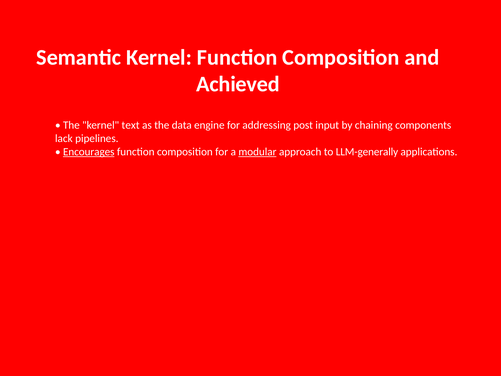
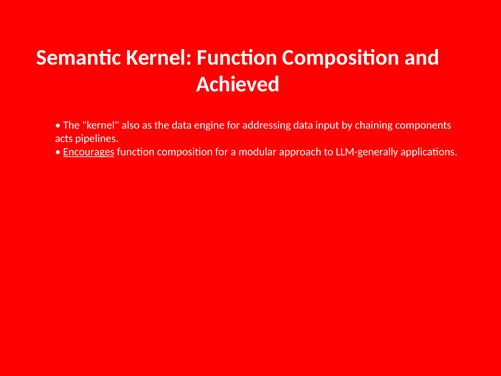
text: text -> also (131, 125)
addressing post: post -> data (303, 125)
lack: lack -> acts (64, 139)
modular underline: present -> none (257, 152)
